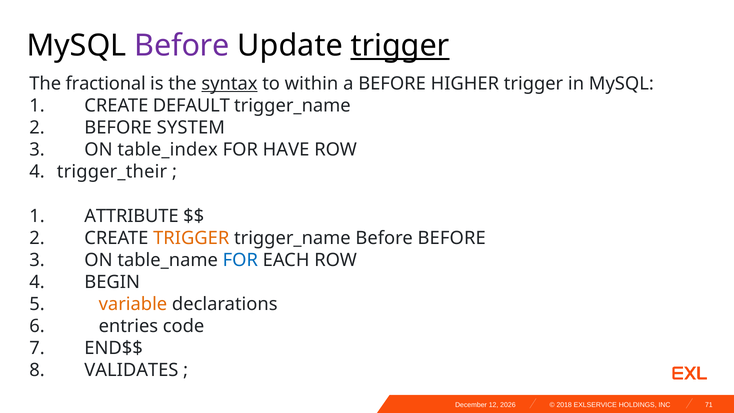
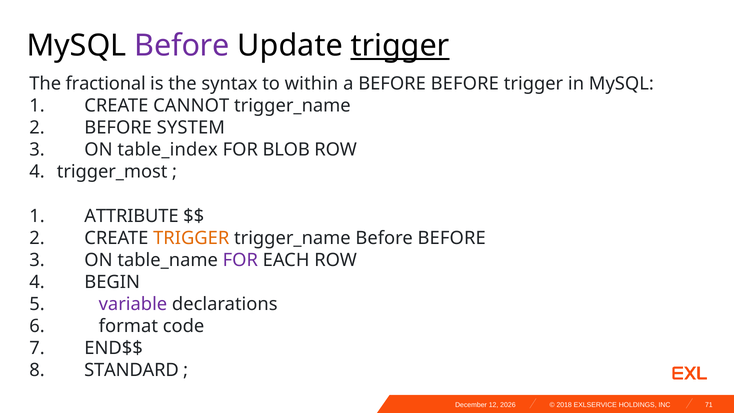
syntax underline: present -> none (229, 84)
a BEFORE HIGHER: HIGHER -> BEFORE (465, 84)
DEFAULT: DEFAULT -> CANNOT (191, 106)
HAVE: HAVE -> BLOB (286, 150)
trigger_their: trigger_their -> trigger_most (112, 172)
FOR colour: blue -> purple (240, 260)
variable colour: orange -> purple (133, 304)
entries: entries -> format (128, 326)
VALIDATES: VALIDATES -> STANDARD (131, 370)
